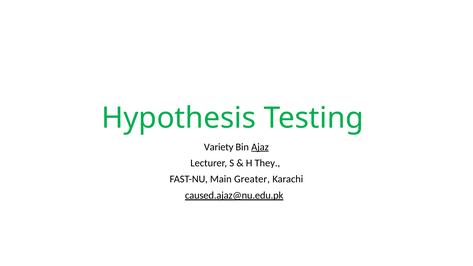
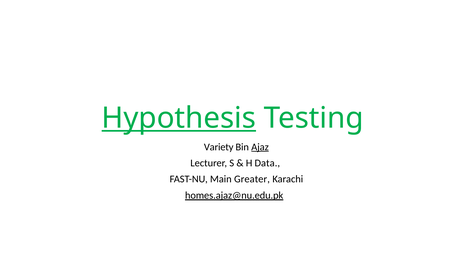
Hypothesis underline: none -> present (179, 118)
They: They -> Data (267, 163)
caused.ajaz@nu.edu.pk: caused.ajaz@nu.edu.pk -> homes.ajaz@nu.edu.pk (234, 196)
